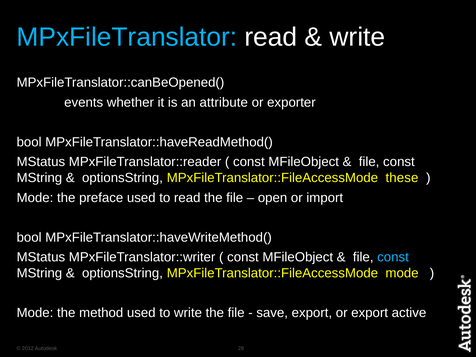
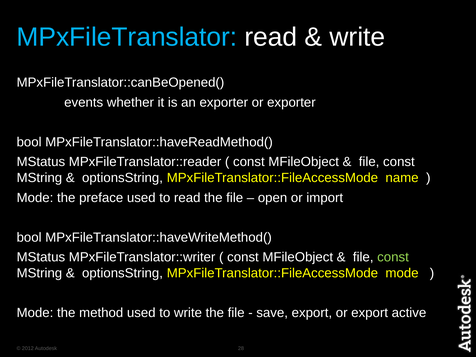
an attribute: attribute -> exporter (224, 102)
these: these -> name (402, 178)
const colour: light blue -> light green (393, 257)
